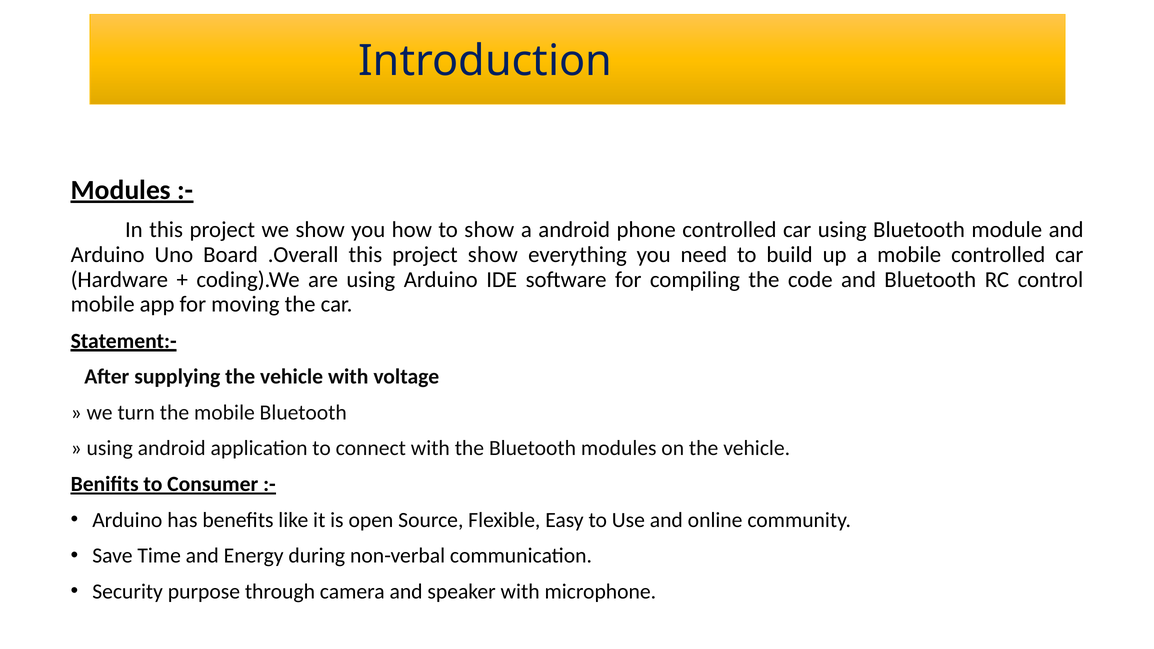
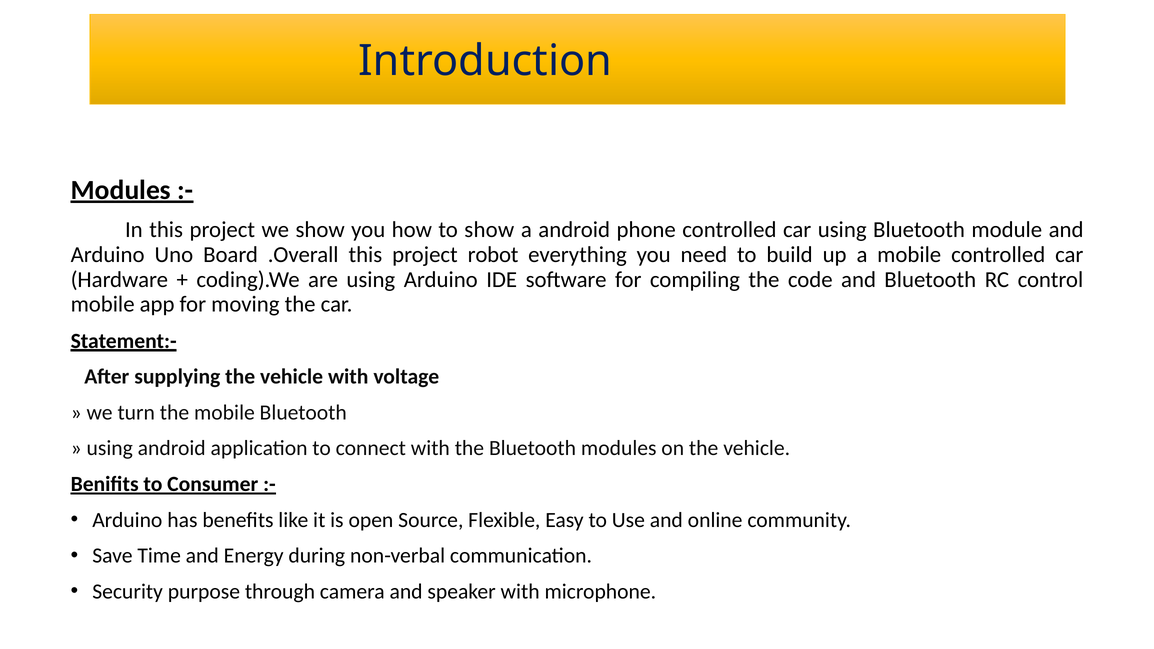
project show: show -> robot (493, 255)
